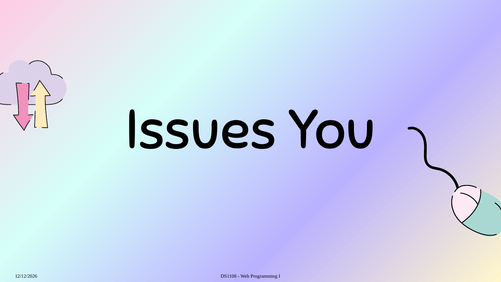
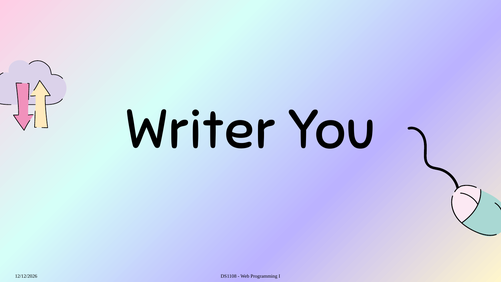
Issues: Issues -> Writer (201, 130)
